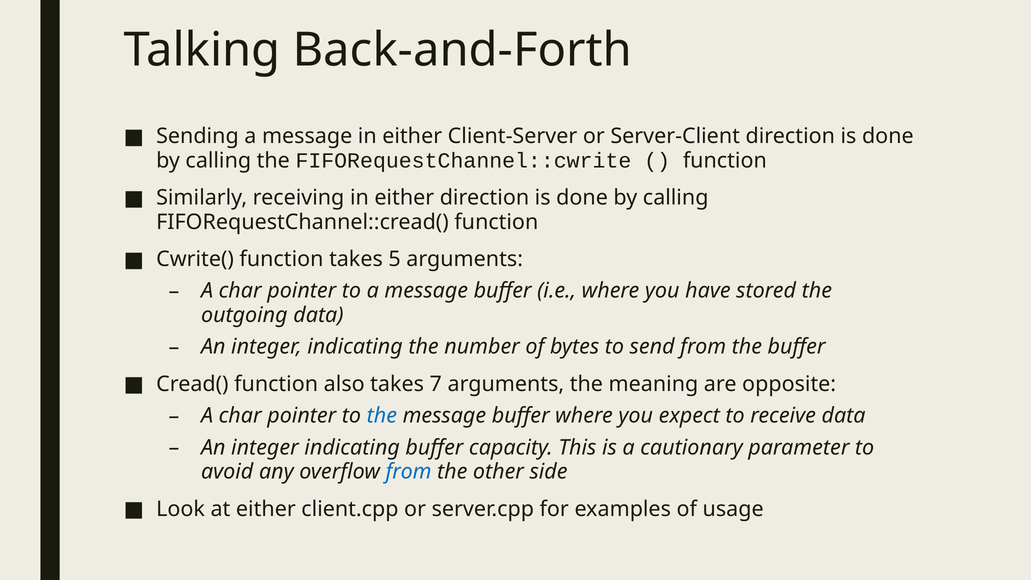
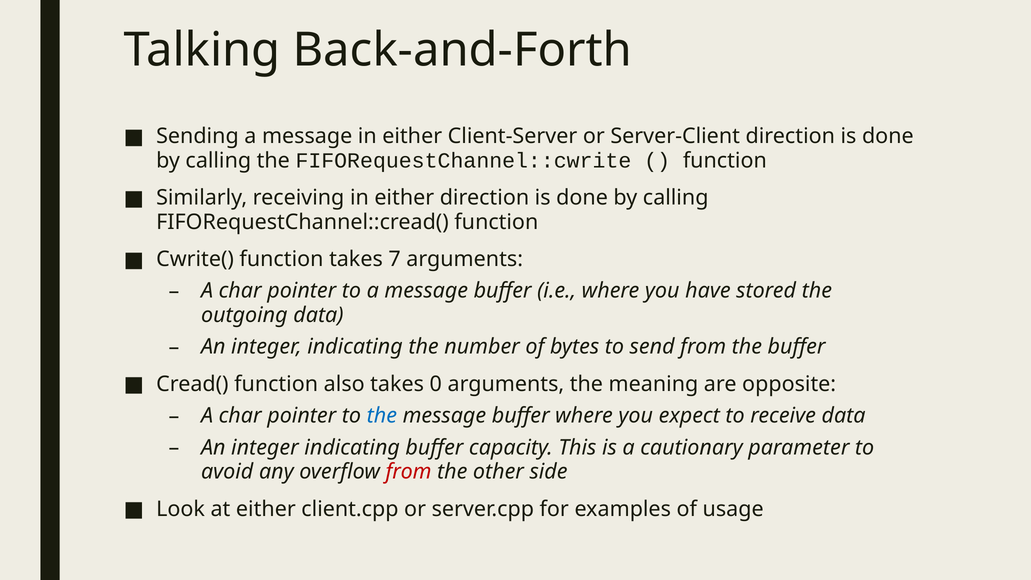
5: 5 -> 7 (395, 259)
7: 7 -> 0 (436, 384)
from colour: blue -> red (409, 472)
